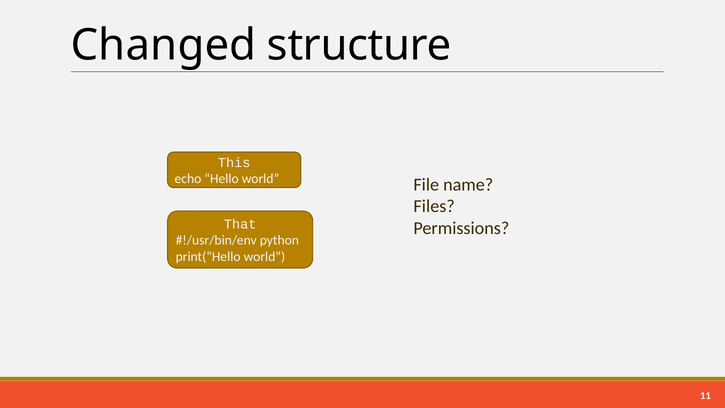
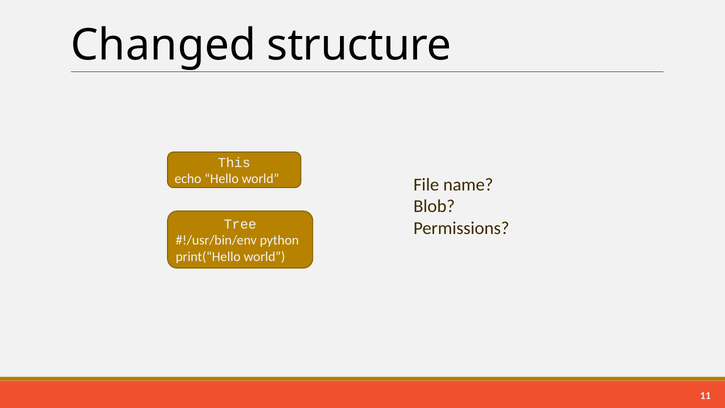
Files: Files -> Blob (434, 206)
That: That -> Tree (240, 224)
